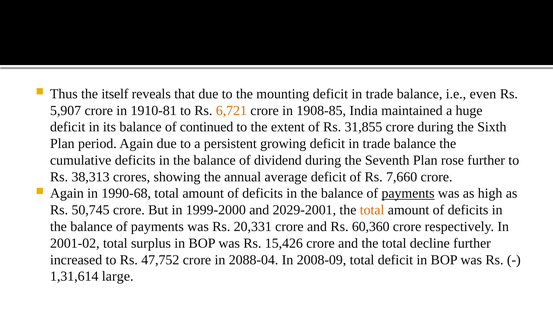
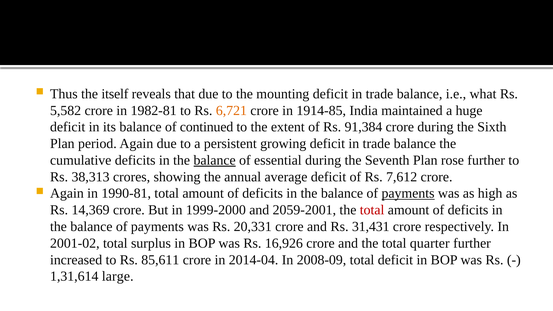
even: even -> what (483, 94)
5,907: 5,907 -> 5,582 (66, 111)
1910-81: 1910-81 -> 1982-81 (154, 111)
1908-85: 1908-85 -> 1914-85 (321, 111)
31,855: 31,855 -> 91,384 (363, 127)
balance underline: none -> present (215, 160)
dividend: dividend -> essential (278, 160)
7,660: 7,660 -> 7,612 (402, 177)
1990-68: 1990-68 -> 1990-81 (126, 193)
50,745: 50,745 -> 14,369 (91, 210)
2029-2001: 2029-2001 -> 2059-2001 (304, 210)
total colour: orange -> red (372, 210)
60,360: 60,360 -> 31,431 (371, 227)
15,426: 15,426 -> 16,926 (284, 243)
decline: decline -> quarter (430, 243)
47,752: 47,752 -> 85,611 (160, 260)
2088-04: 2088-04 -> 2014-04 (254, 260)
